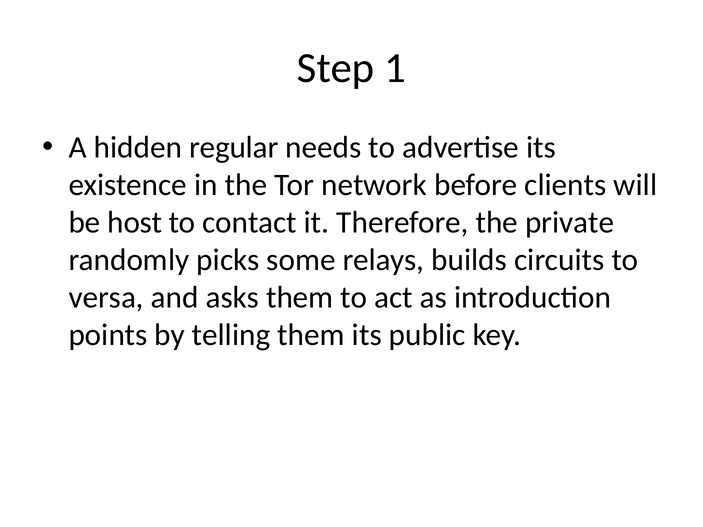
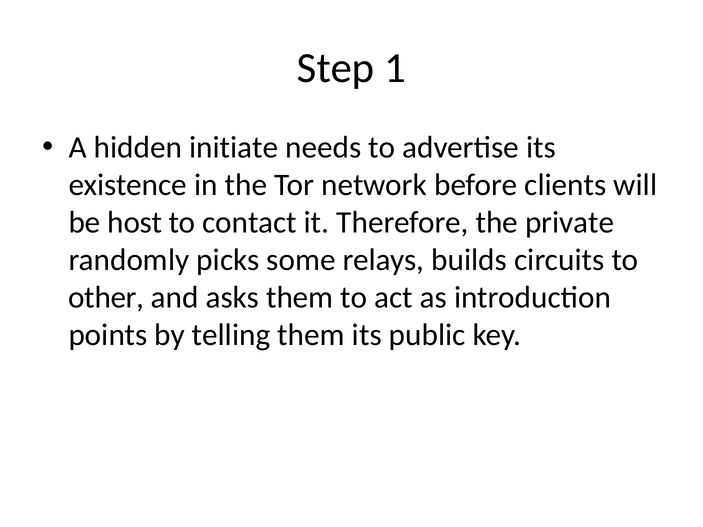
regular: regular -> initiate (234, 147)
versa: versa -> other (106, 297)
